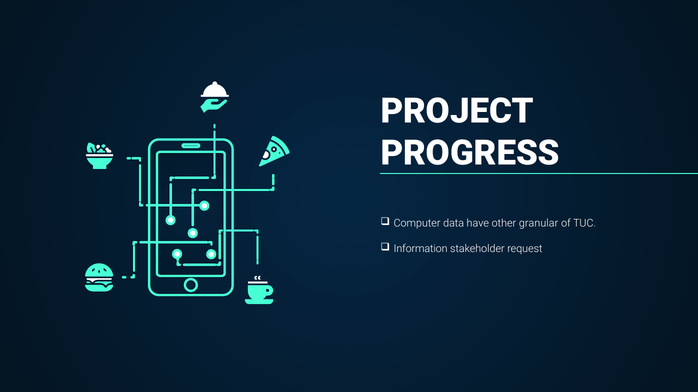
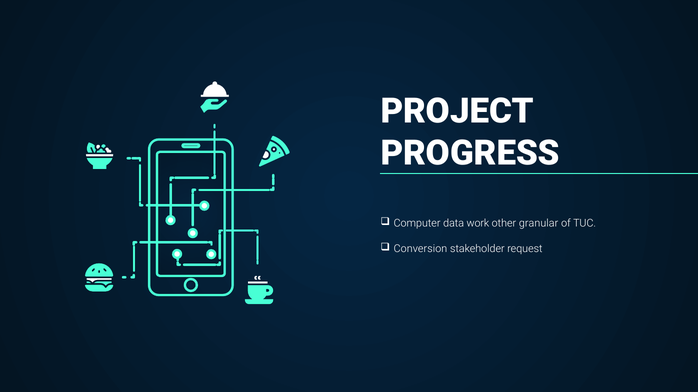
have: have -> work (478, 224)
Information: Information -> Conversion (420, 249)
